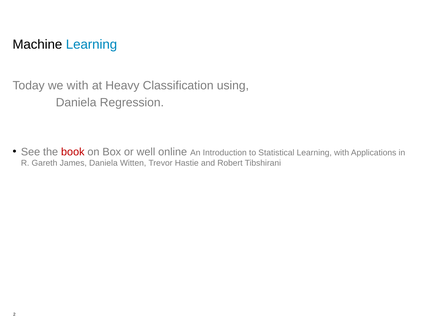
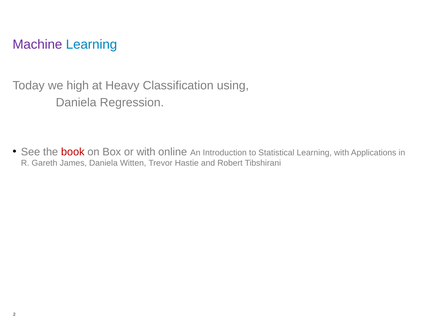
Machine colour: black -> purple (37, 45)
we with: with -> high (78, 86)
or well: well -> with (146, 152)
